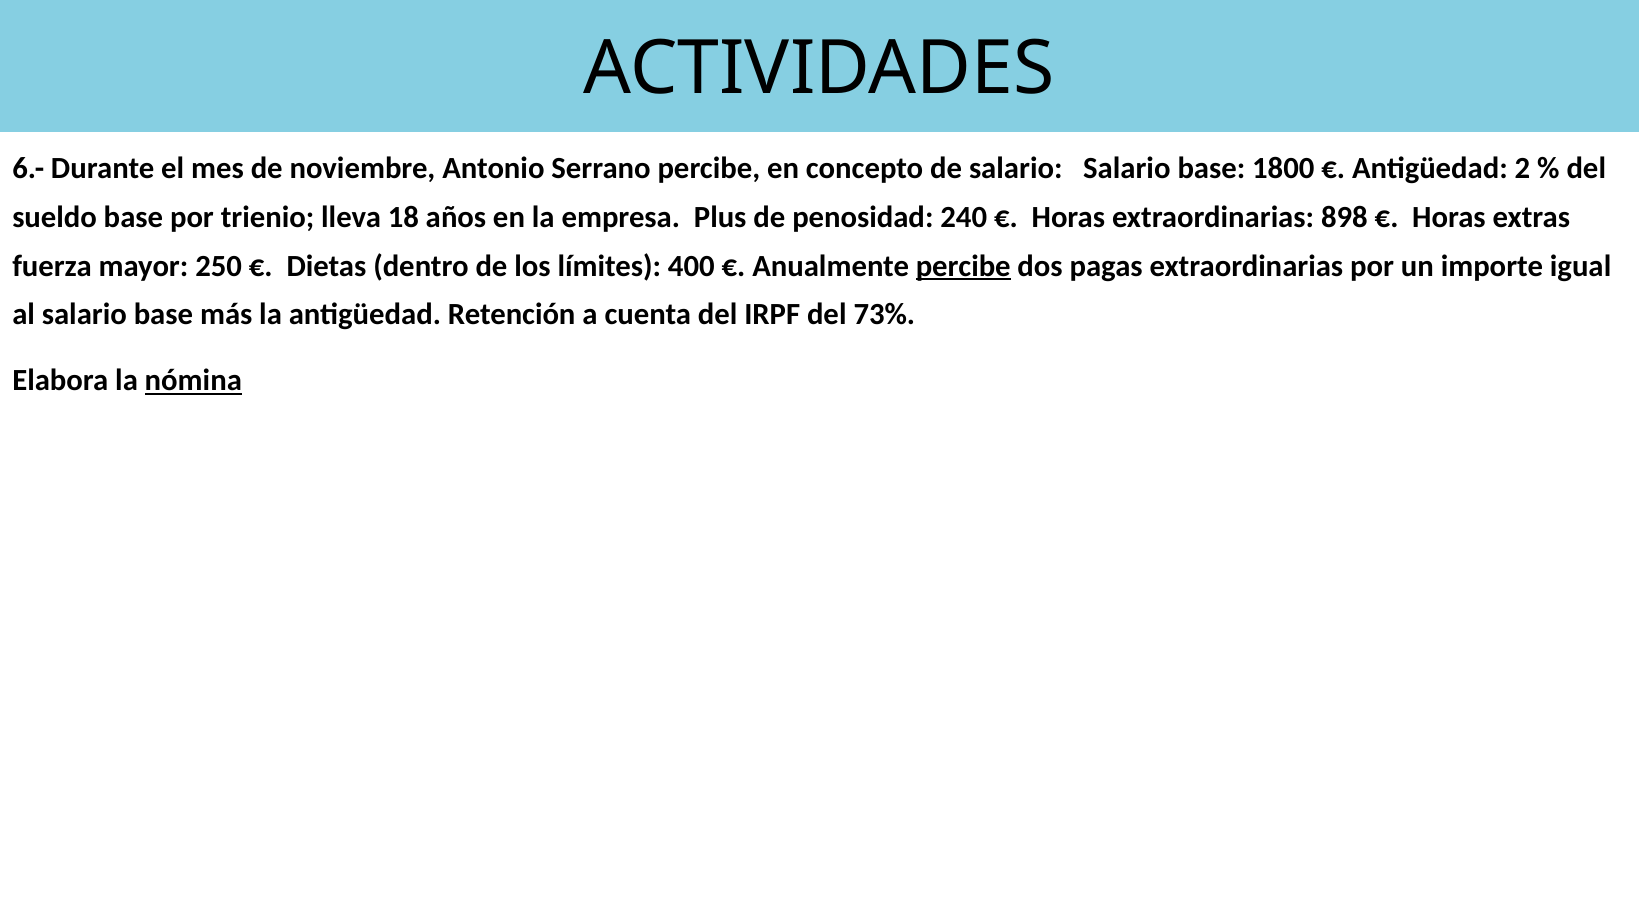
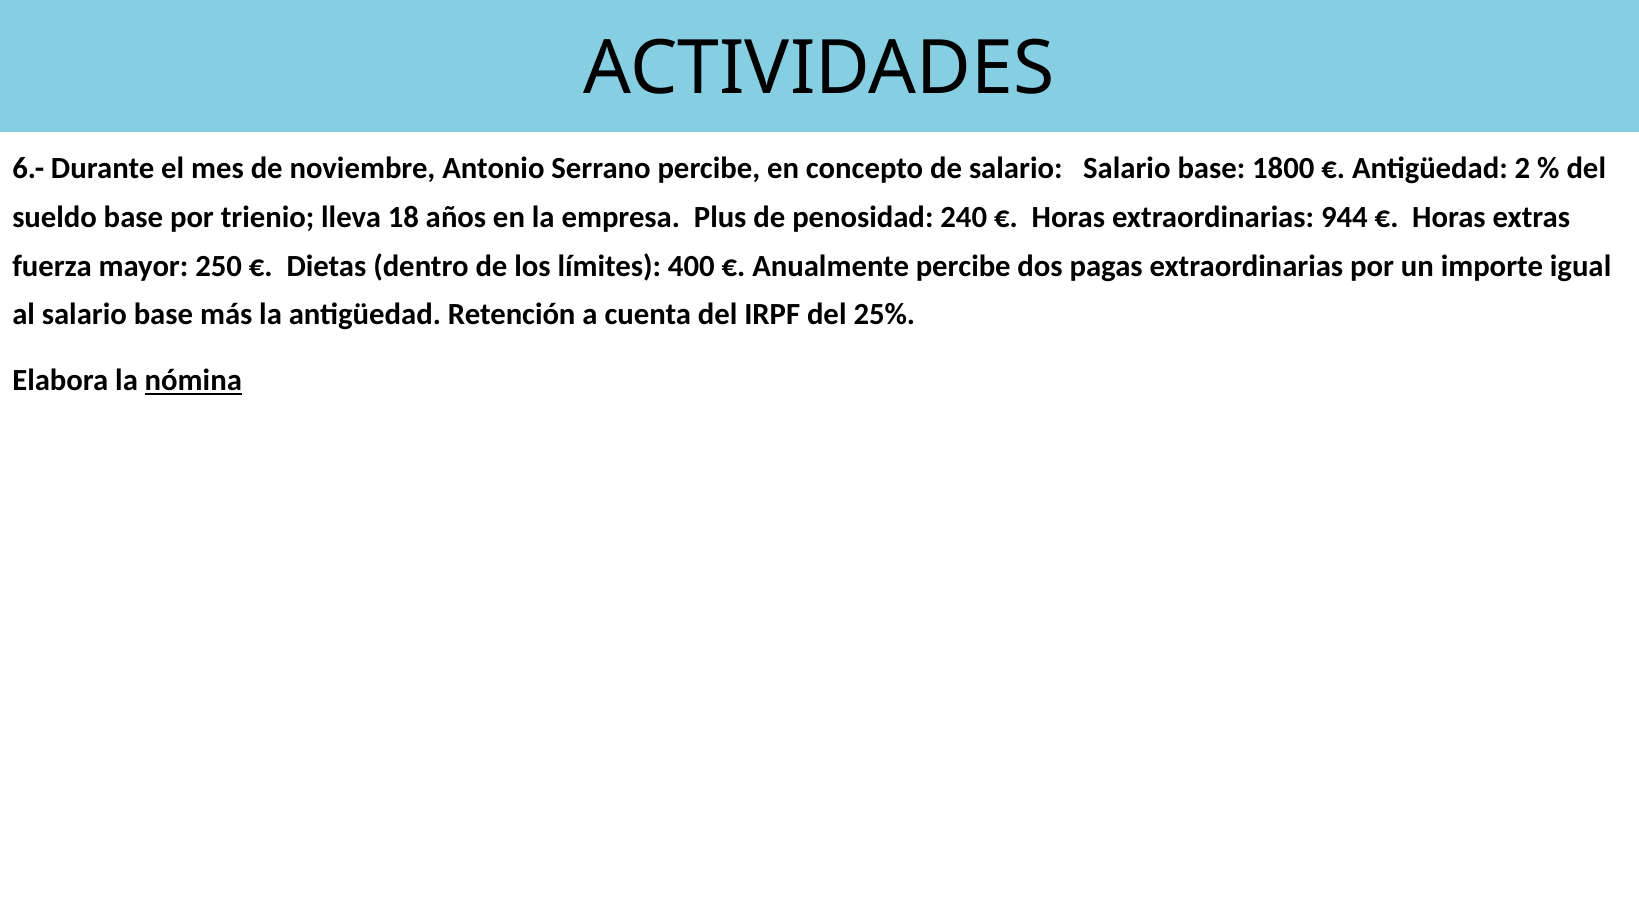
898: 898 -> 944 (1344, 217)
percibe underline: present -> none (963, 266)
73%: 73% -> 25% (884, 315)
